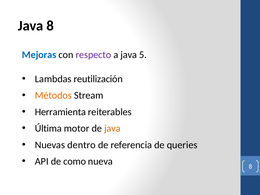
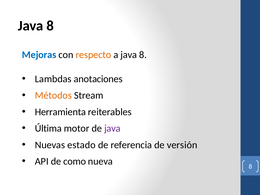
respecto colour: purple -> orange (93, 55)
a java 5: 5 -> 8 (143, 55)
reutilización: reutilización -> anotaciones (98, 79)
java colour: orange -> purple (112, 128)
dentro: dentro -> estado (81, 145)
queries: queries -> versión (182, 145)
